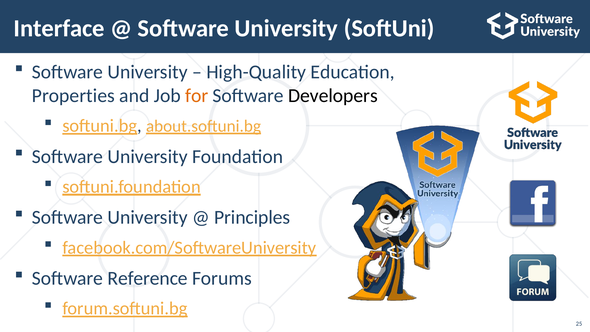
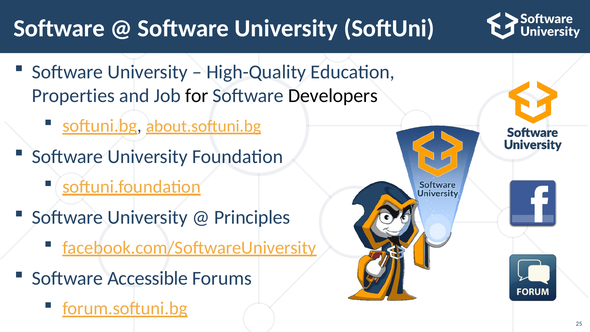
Interface: Interface -> Software (59, 28)
for colour: orange -> black (197, 96)
Reference: Reference -> Accessible (148, 278)
